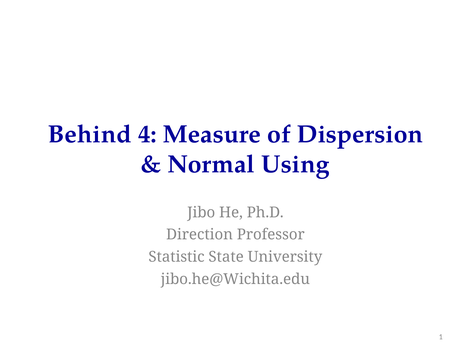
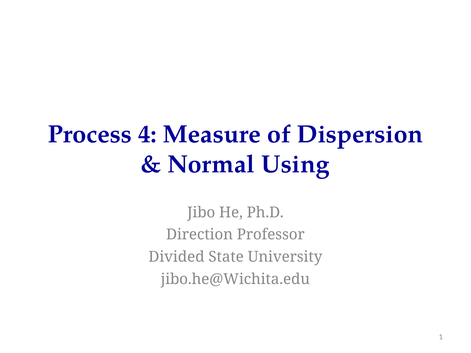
Behind: Behind -> Process (90, 134)
Statistic: Statistic -> Divided (176, 257)
